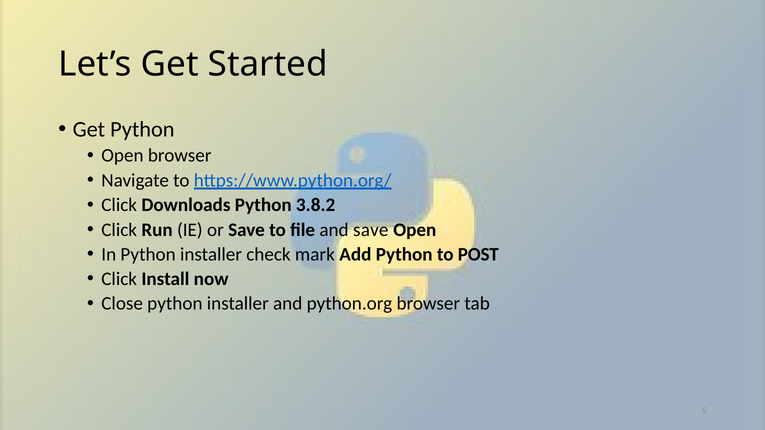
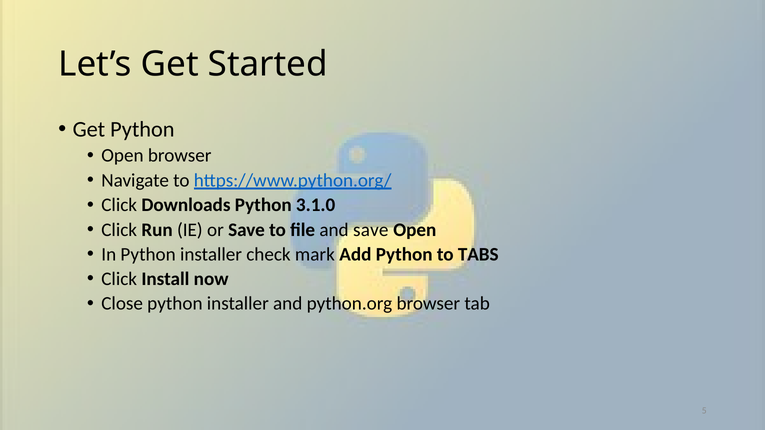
3.8.2: 3.8.2 -> 3.1.0 (316, 205)
POST: POST -> TABS (478, 255)
